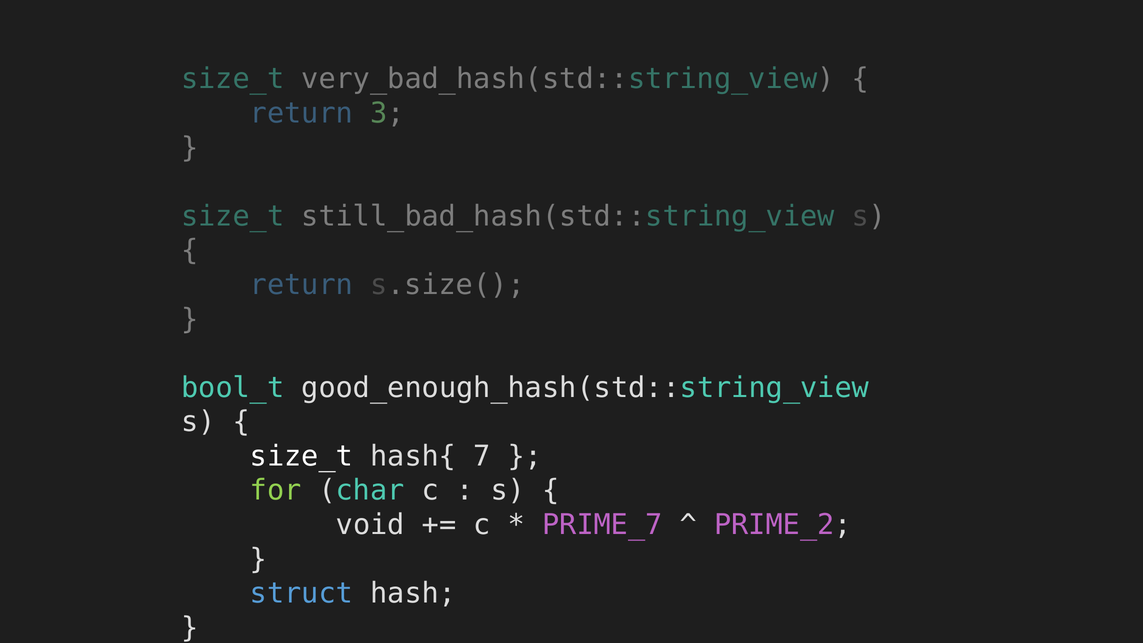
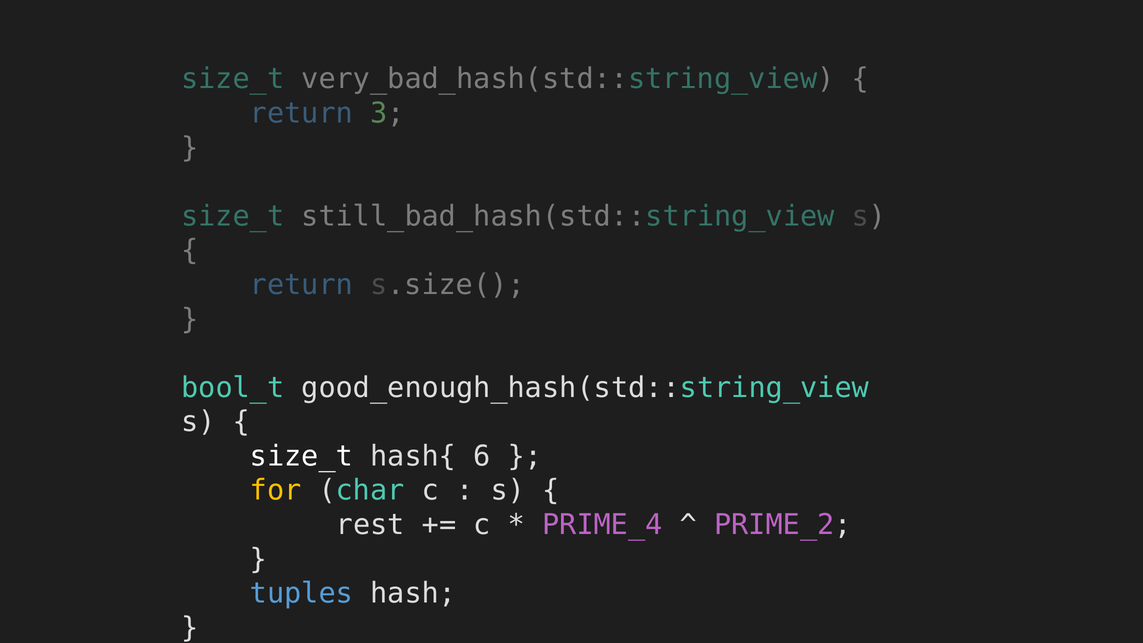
7: 7 -> 6 (482, 456)
for colour: light green -> yellow (276, 491)
void: void -> rest (370, 525)
PRIME_7: PRIME_7 -> PRIME_4 (602, 525)
struct: struct -> tuples (301, 593)
